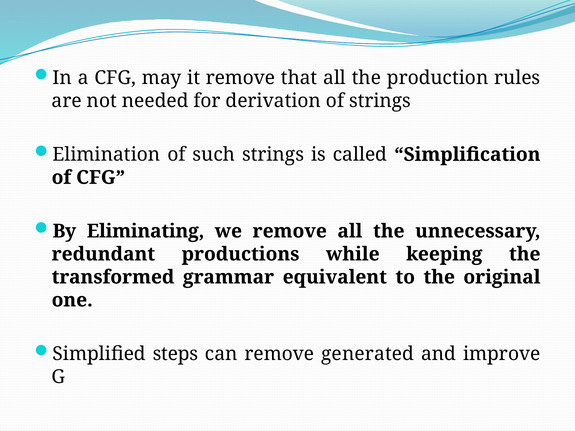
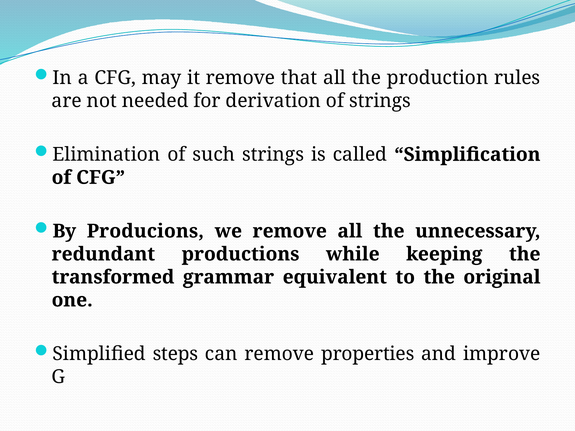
Eliminating: Eliminating -> Producions (145, 231)
generated: generated -> properties (368, 354)
